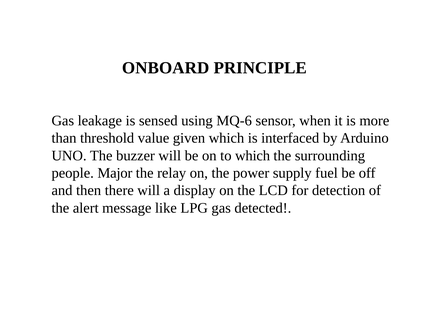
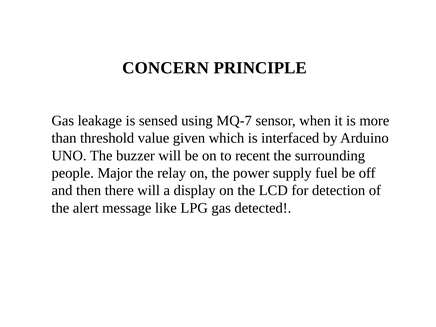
ONBOARD: ONBOARD -> CONCERN (166, 68)
MQ-6: MQ-6 -> MQ-7 (234, 121)
to which: which -> recent (253, 156)
